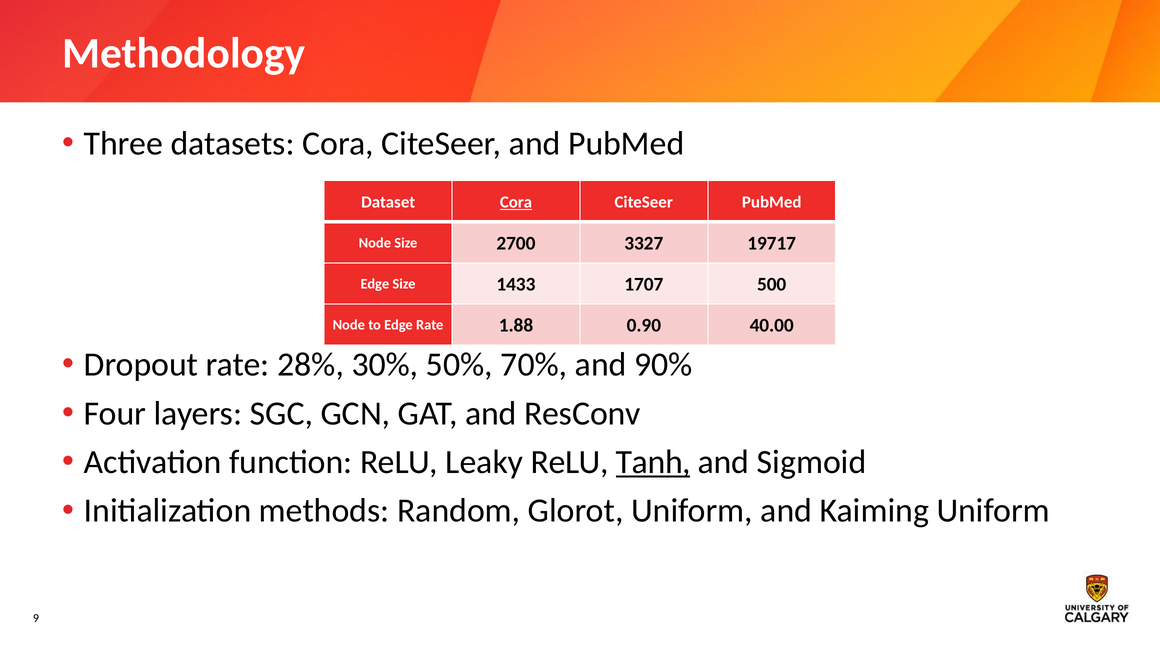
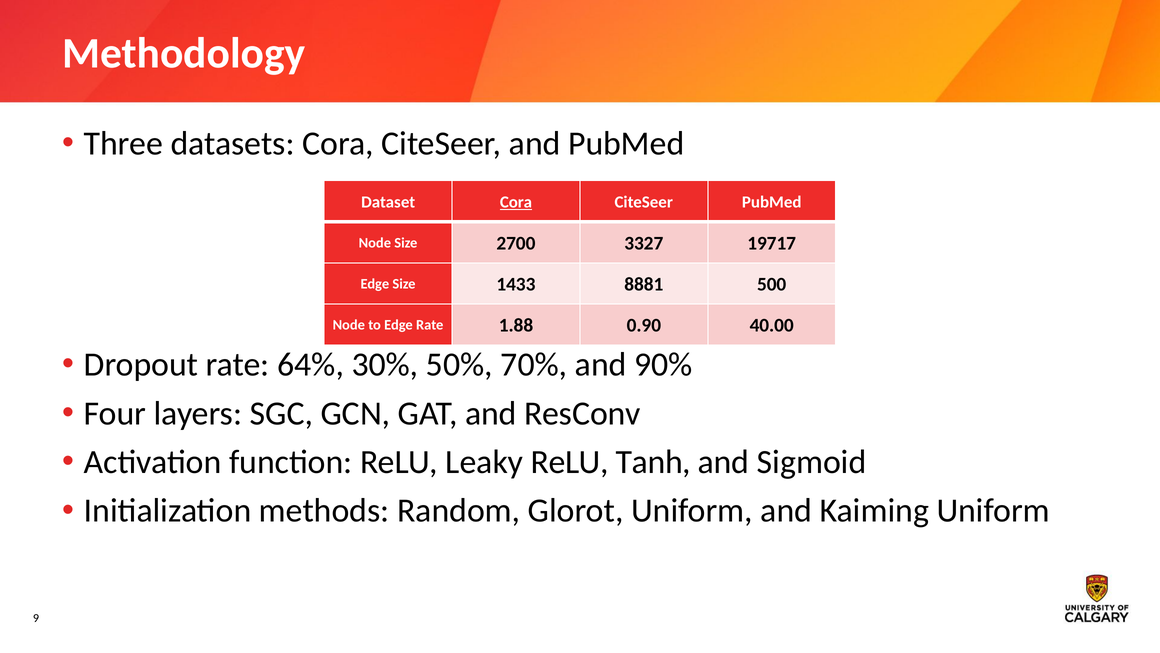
1707: 1707 -> 8881 (644, 284)
28%: 28% -> 64% (311, 364)
Tanh underline: present -> none (653, 462)
